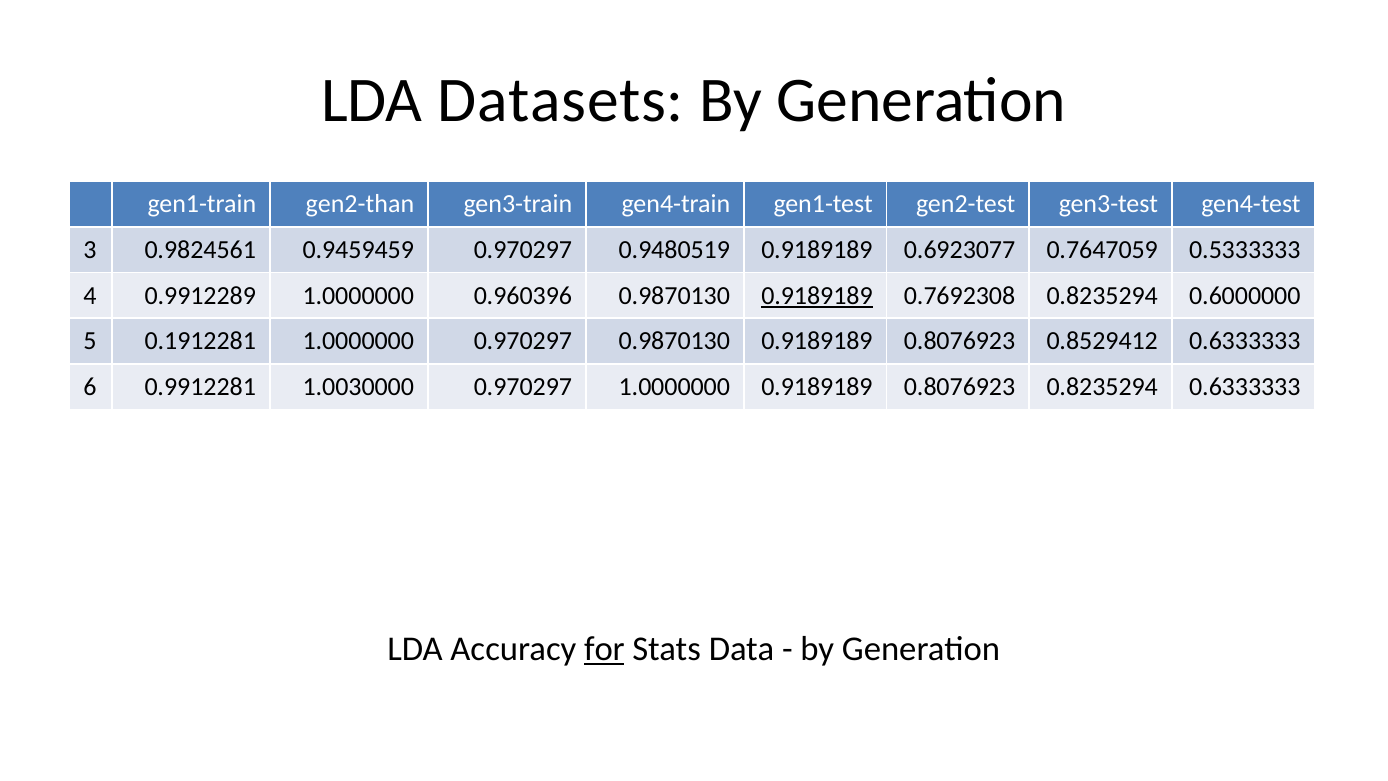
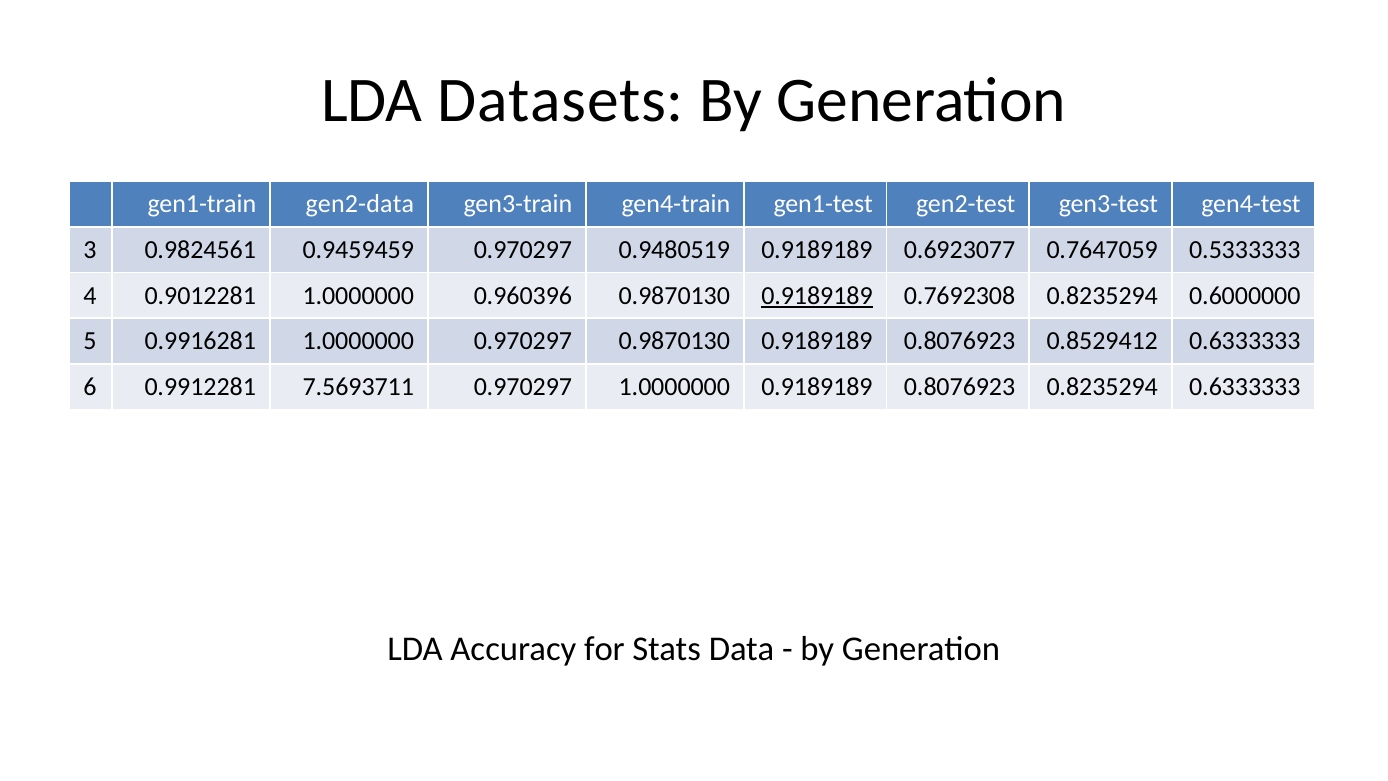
gen2-than: gen2-than -> gen2-data (360, 204)
0.9912289: 0.9912289 -> 0.9012281 (200, 296)
0.1912281: 0.1912281 -> 0.9916281 (200, 341)
1.0030000: 1.0030000 -> 7.5693711 (358, 387)
for underline: present -> none (604, 649)
